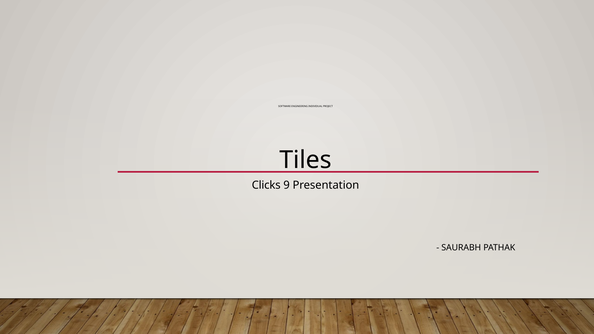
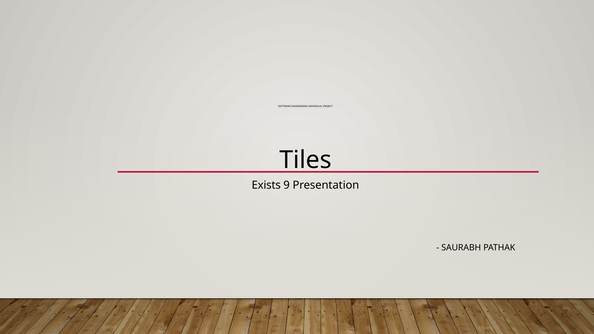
Clicks: Clicks -> Exists (266, 185)
